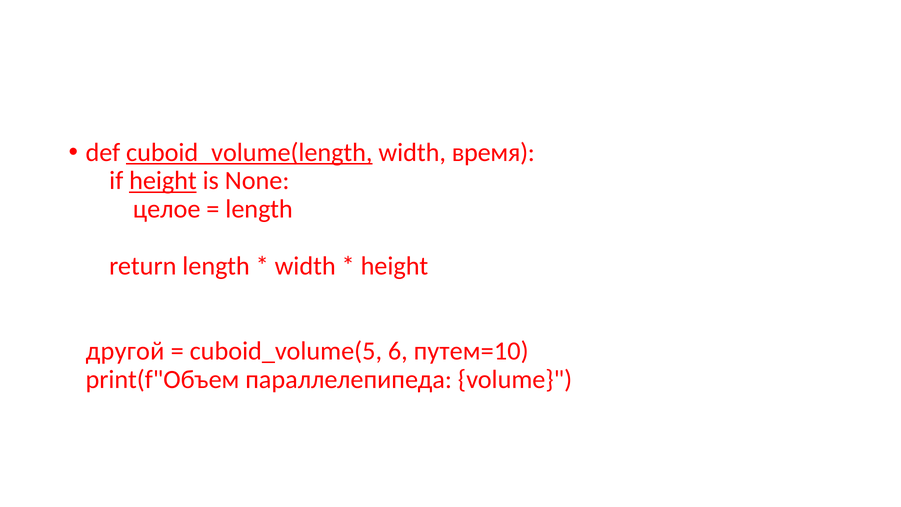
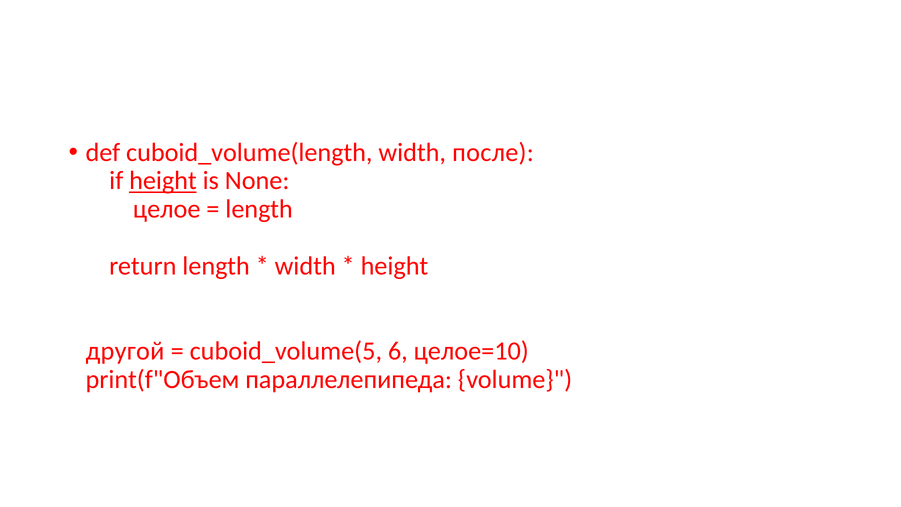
cuboid_volume(length underline: present -> none (249, 152)
время: время -> после (493, 152)
путем=10: путем=10 -> целое=10 (471, 351)
